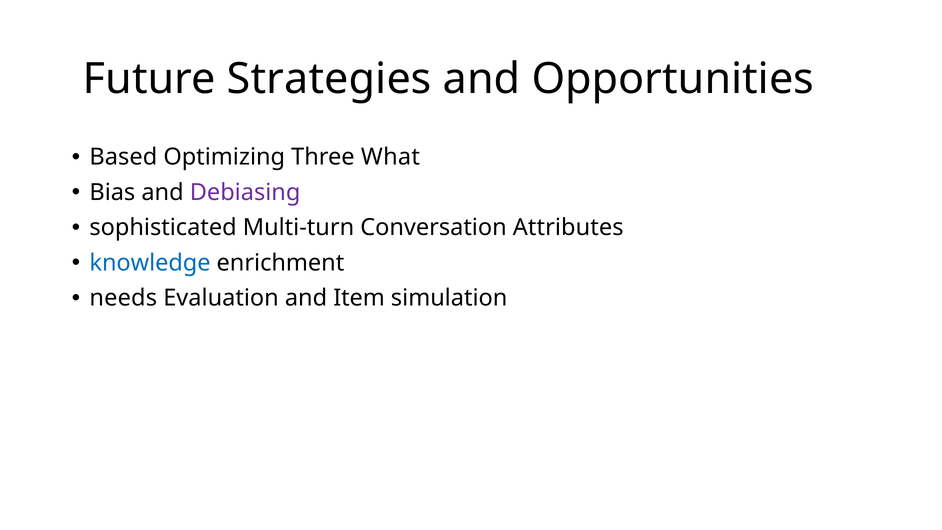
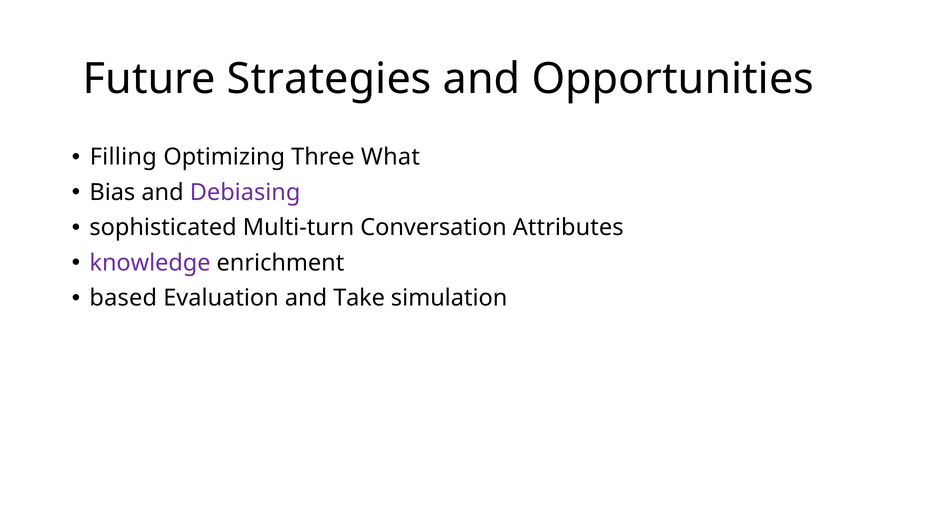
Based: Based -> Filling (123, 157)
knowledge colour: blue -> purple (150, 263)
needs: needs -> based (123, 298)
Item: Item -> Take (359, 298)
